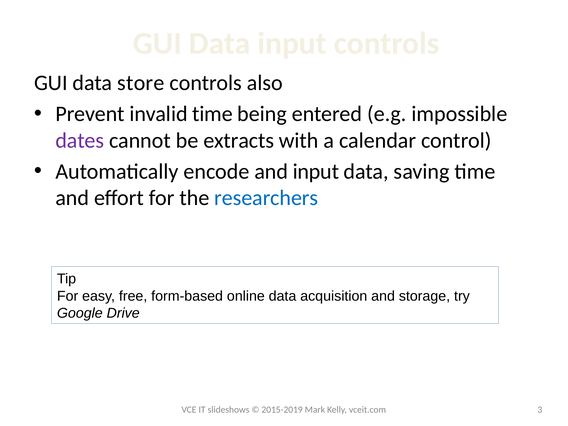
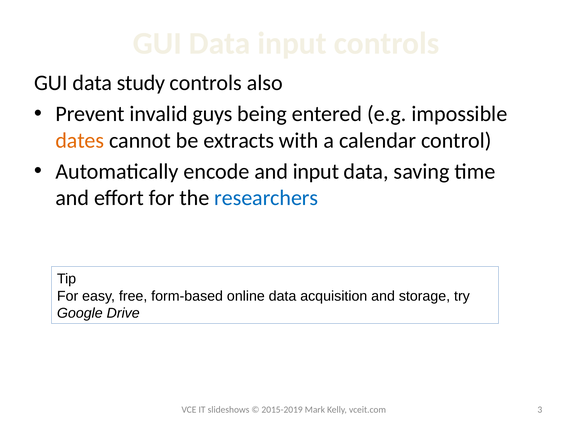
store: store -> study (141, 83)
invalid time: time -> guys (213, 114)
dates colour: purple -> orange (80, 141)
